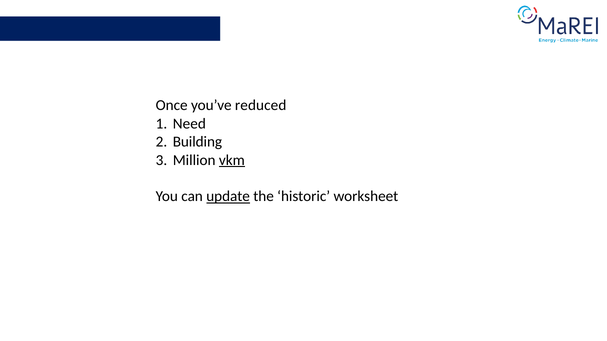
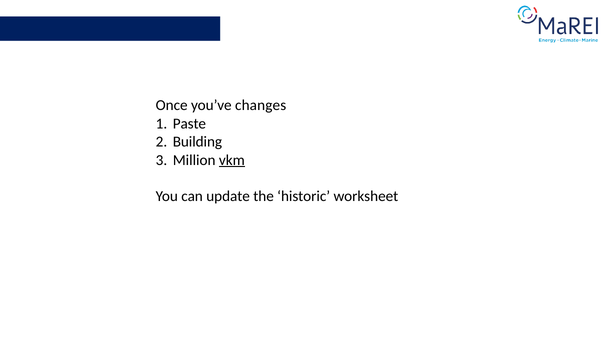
reduced: reduced -> changes (261, 106)
Need: Need -> Paste (189, 124)
update underline: present -> none (228, 197)
